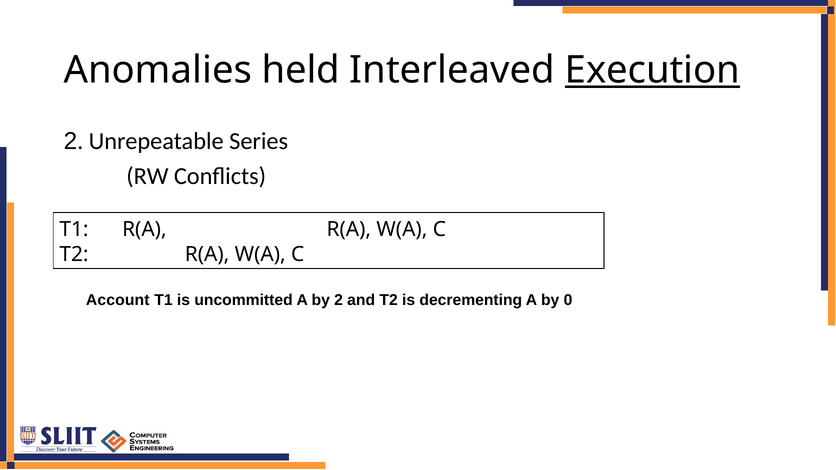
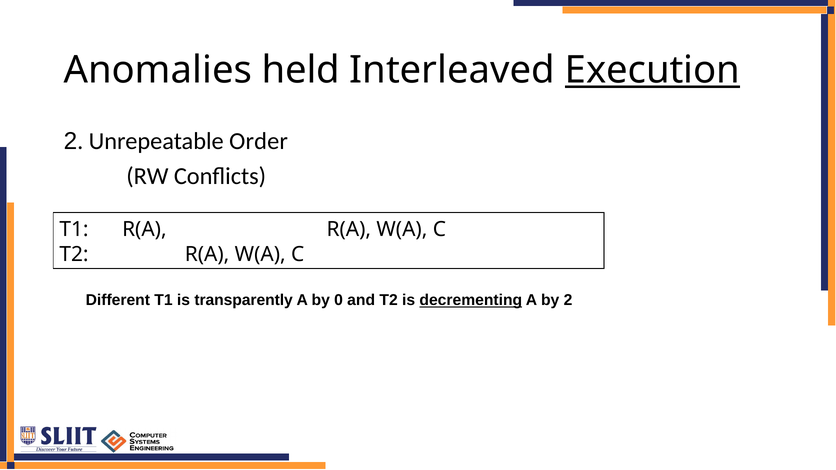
Series: Series -> Order (259, 141)
Account: Account -> Different (118, 300)
uncommitted: uncommitted -> transparently (244, 300)
by 2: 2 -> 0 (339, 300)
decrementing underline: none -> present (471, 300)
by 0: 0 -> 2 (568, 300)
